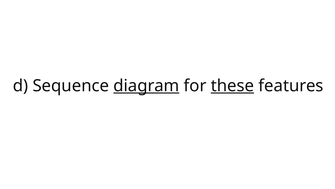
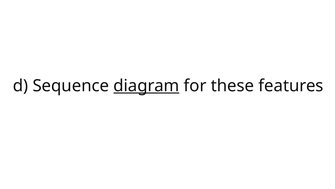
these underline: present -> none (232, 86)
